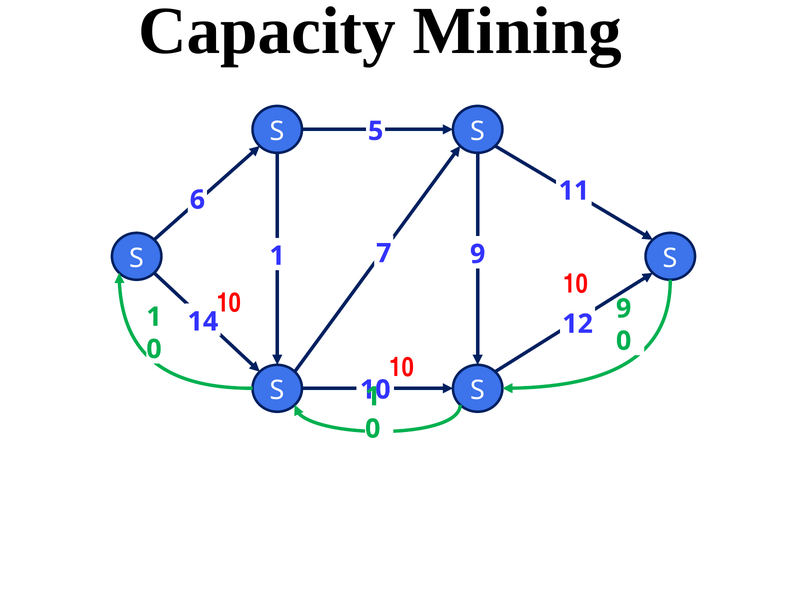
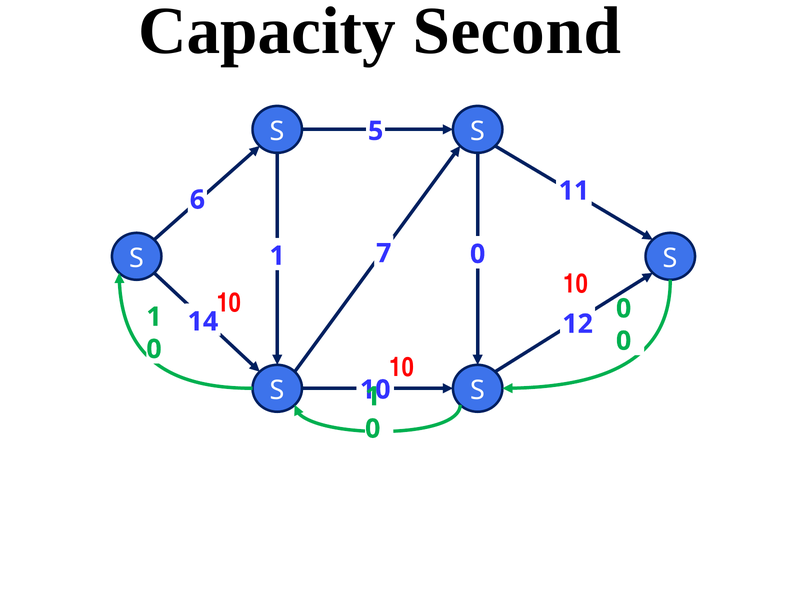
Mining: Mining -> Second (517, 31)
9: 9 -> 0 (478, 254)
9: 9 -> 0 (624, 308)
